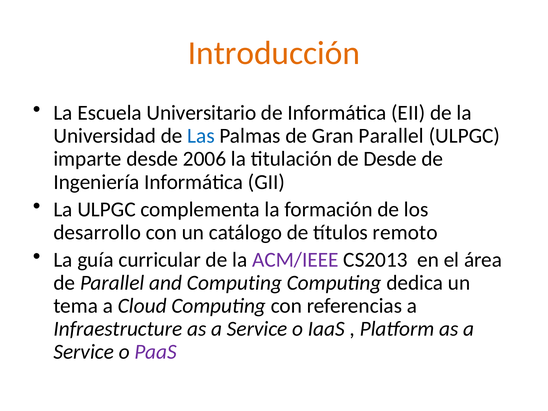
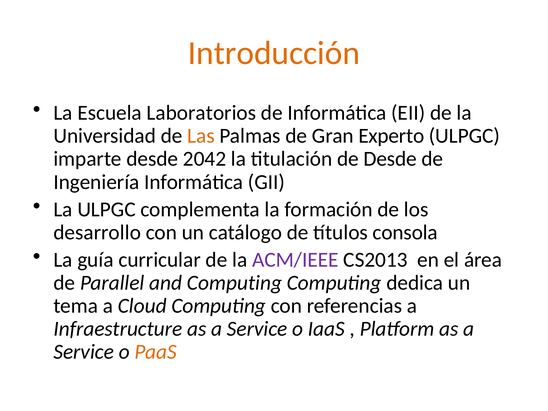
Universitario: Universitario -> Laboratorios (201, 113)
Las colour: blue -> orange (201, 136)
Gran Parallel: Parallel -> Experto (391, 136)
2006: 2006 -> 2042 (205, 159)
remoto: remoto -> consola (405, 232)
PaaS colour: purple -> orange (156, 352)
